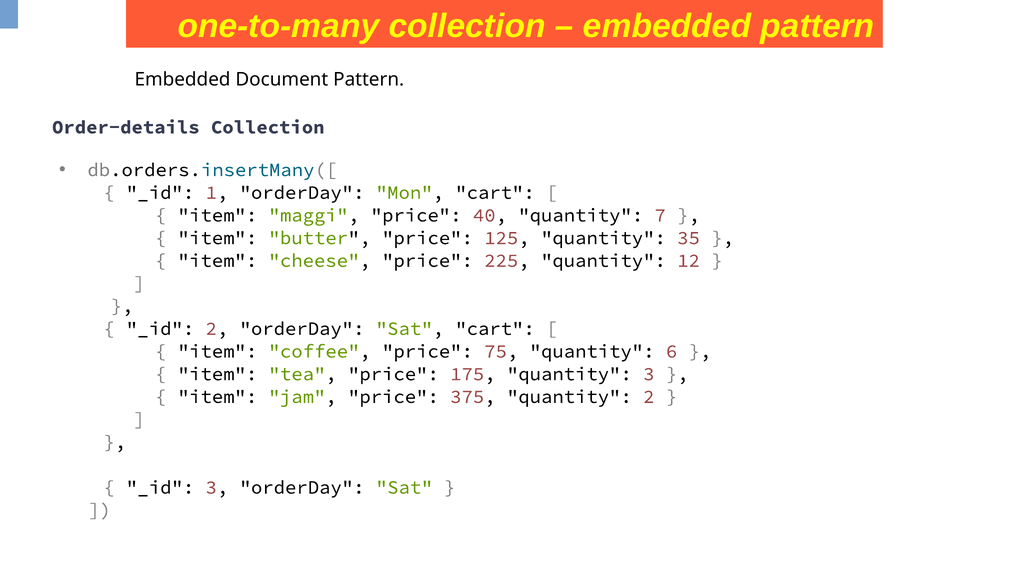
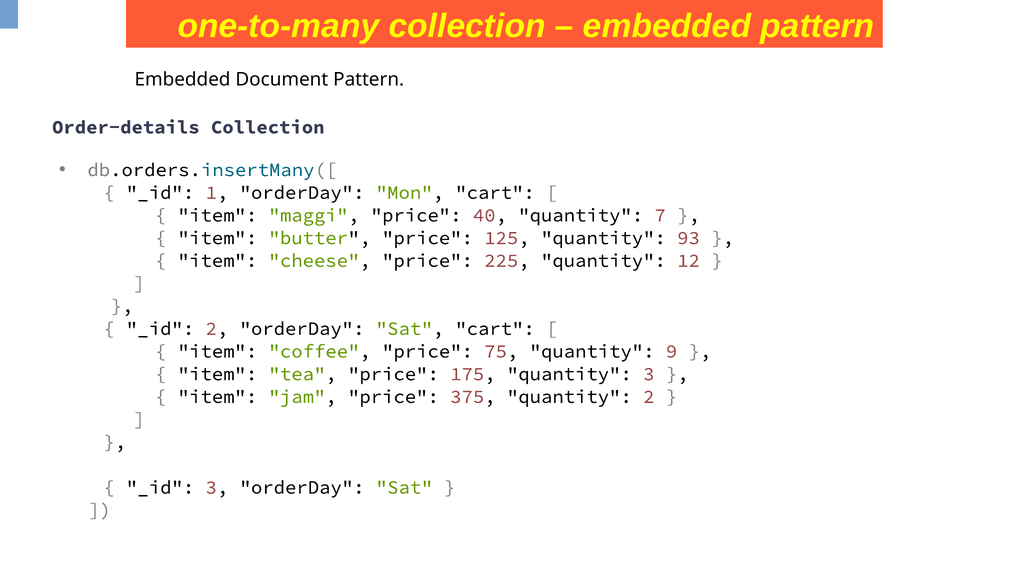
35: 35 -> 93 (689, 238)
6: 6 -> 9 (672, 352)
